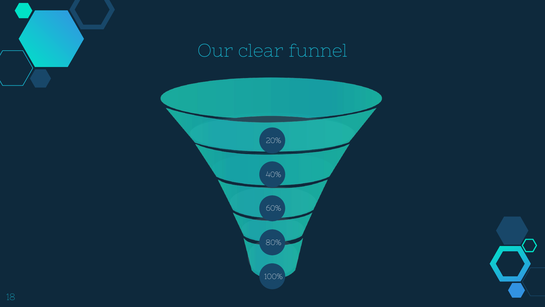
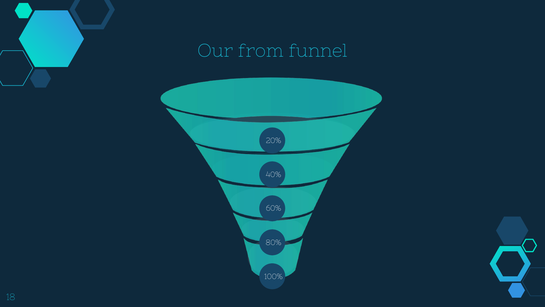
clear: clear -> from (261, 51)
